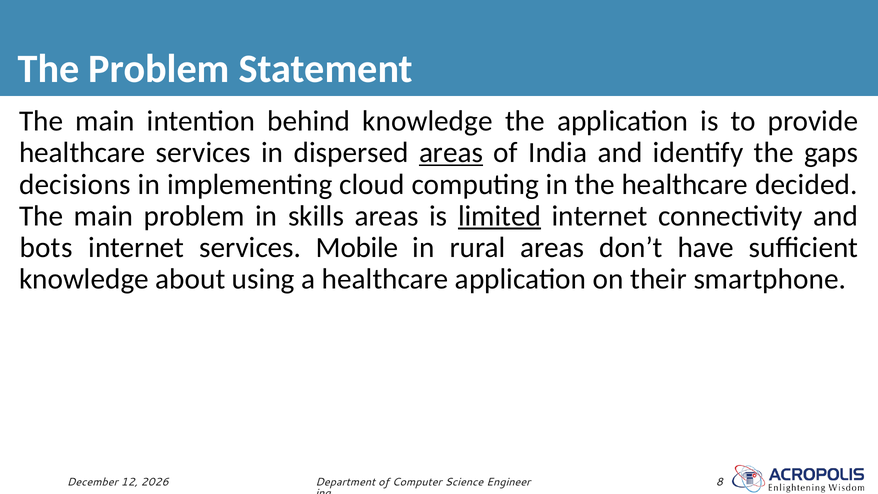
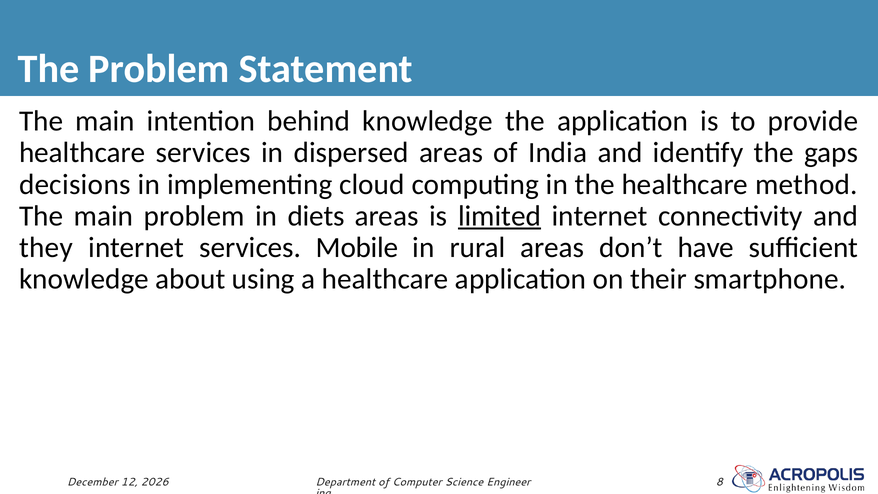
areas underline: present -> none (451, 153)
decided: decided -> method (806, 184)
skills: skills -> diets (316, 216)
bots: bots -> they (46, 248)
